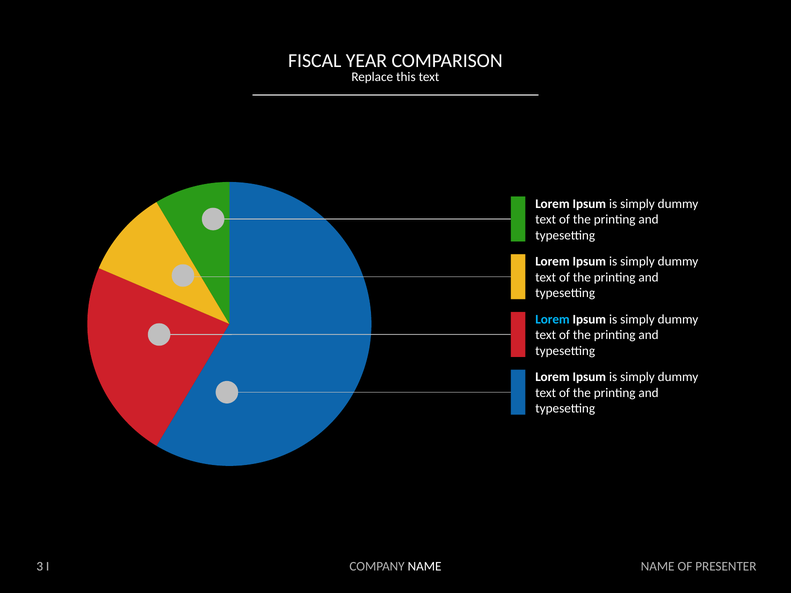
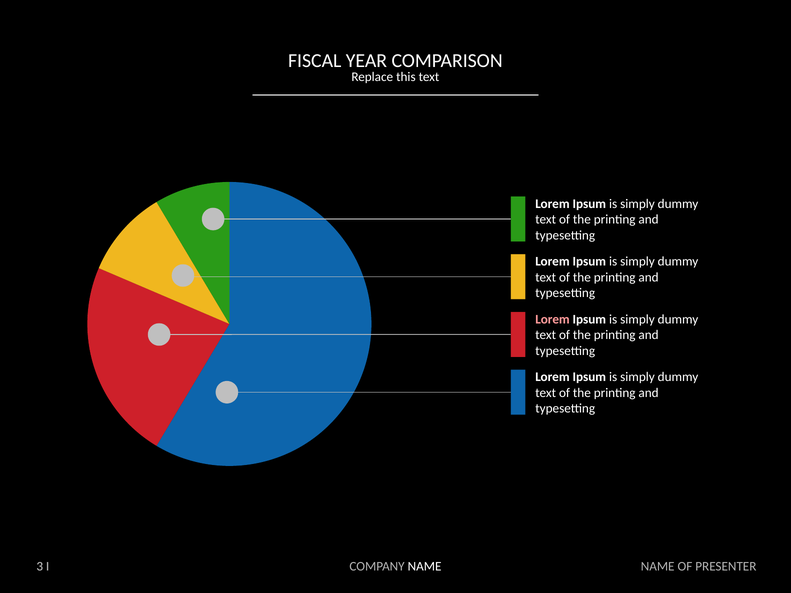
Lorem colour: light blue -> pink (553, 319)
